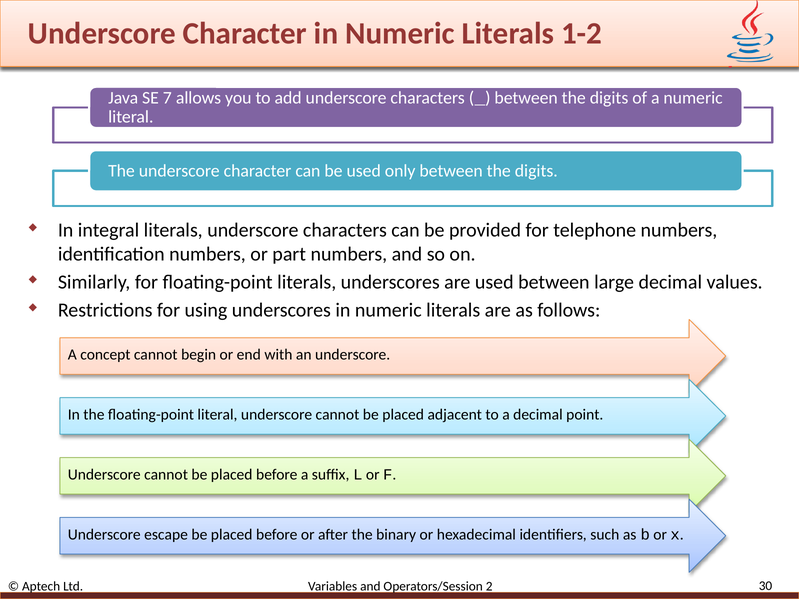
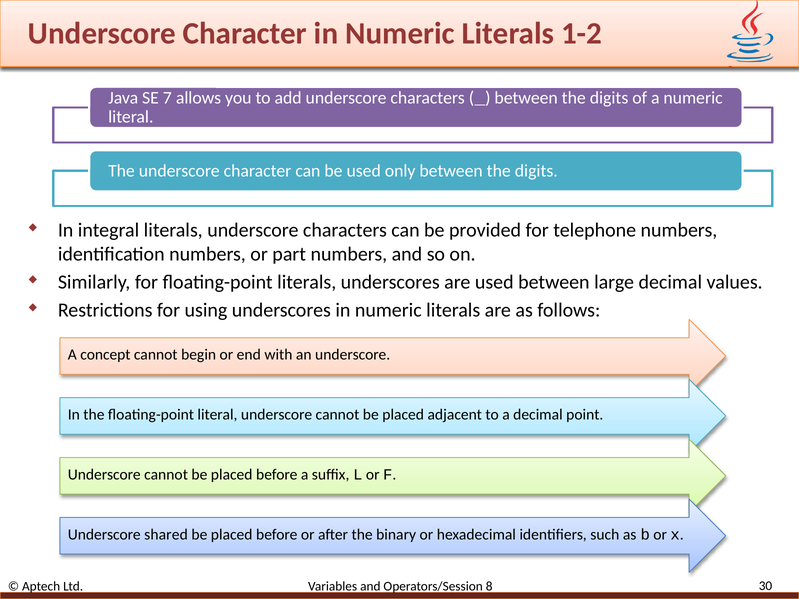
escape: escape -> shared (166, 535)
2: 2 -> 8 (489, 587)
